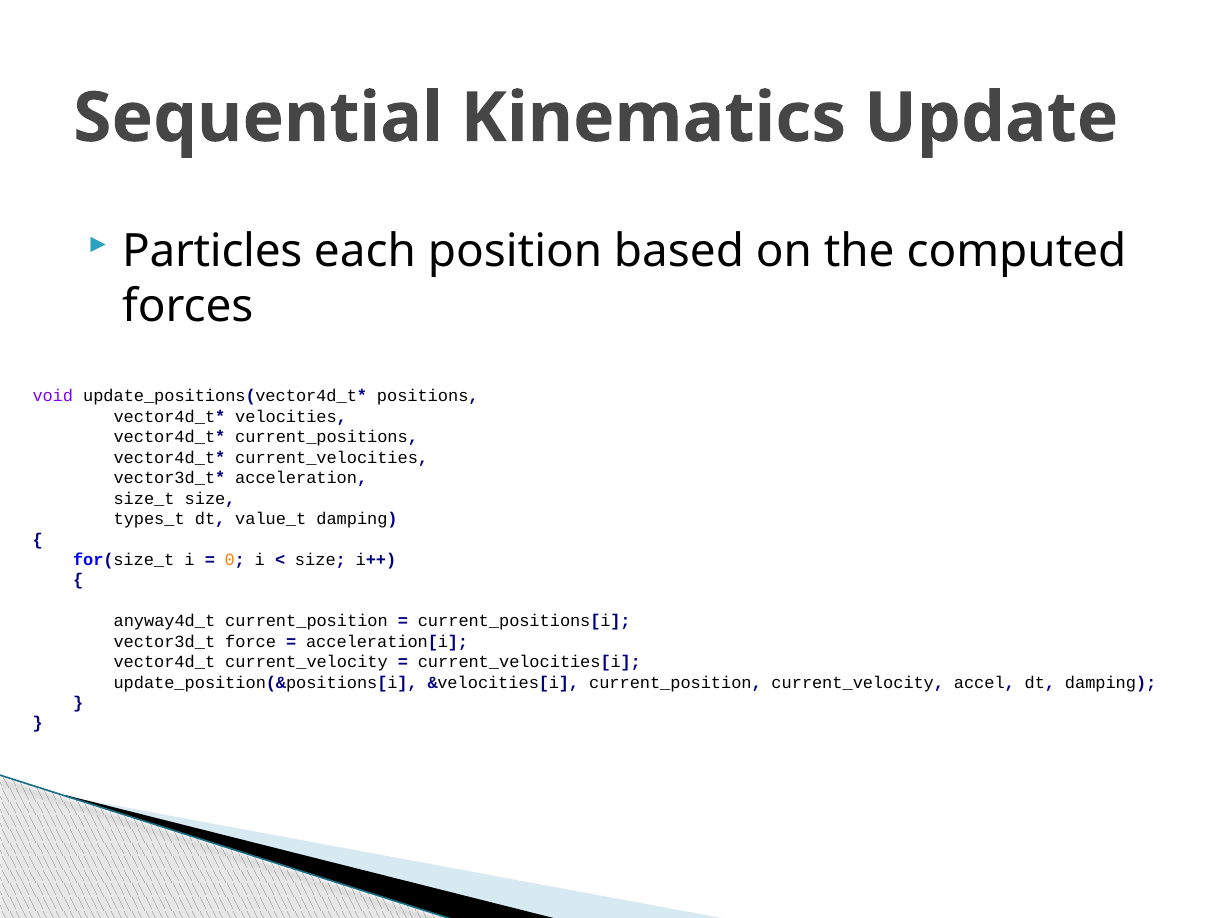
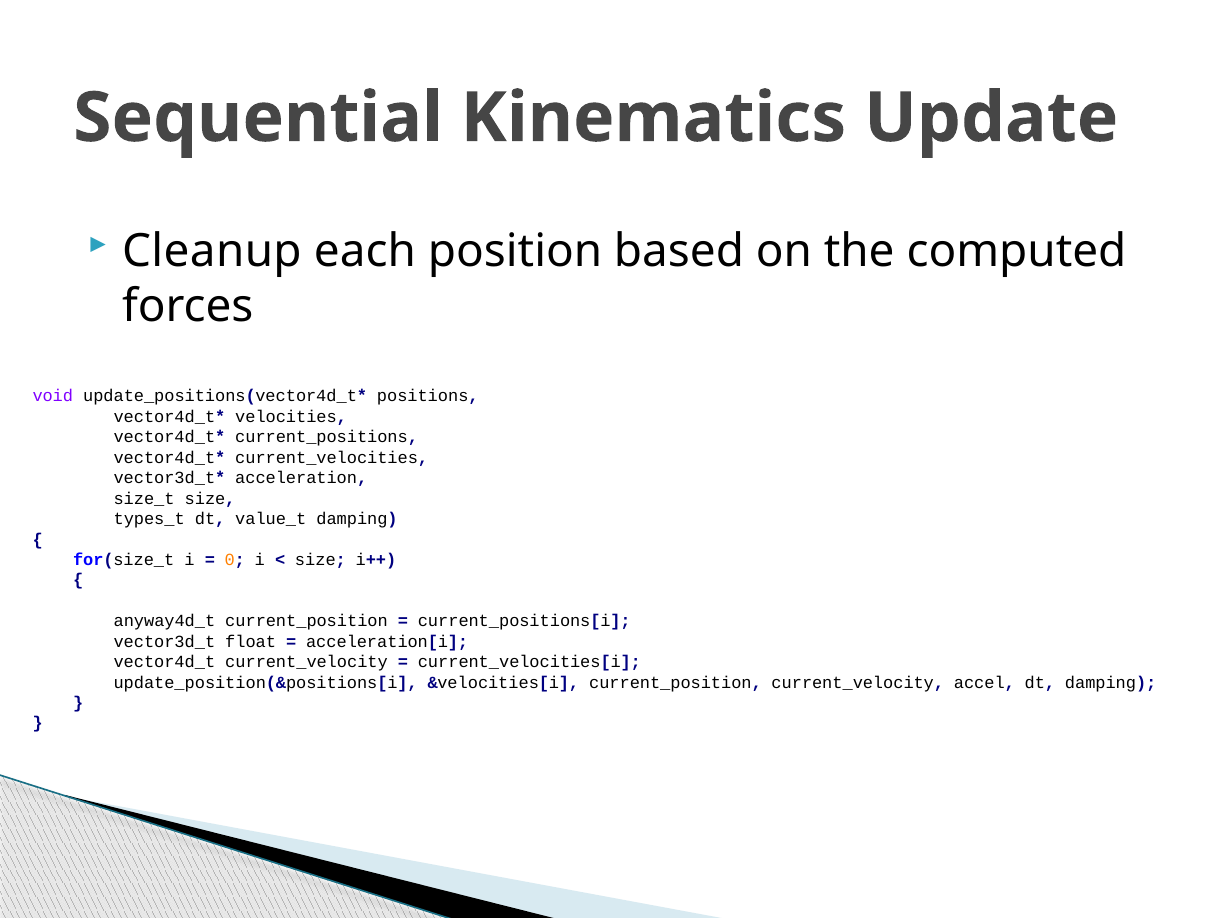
Particles: Particles -> Cleanup (212, 251)
force: force -> float (251, 641)
